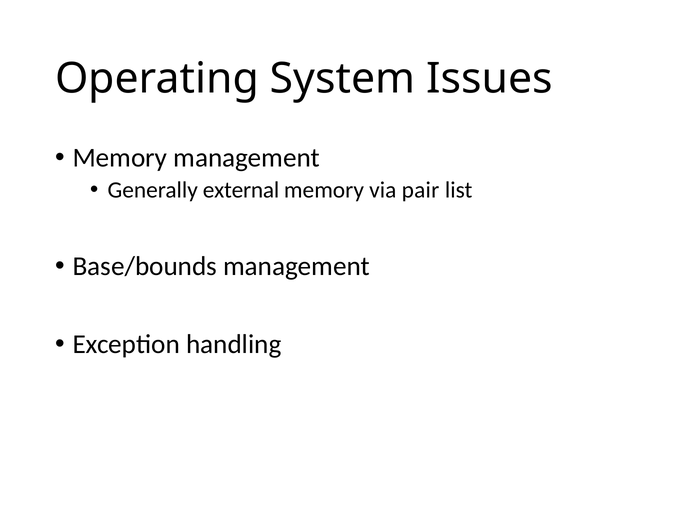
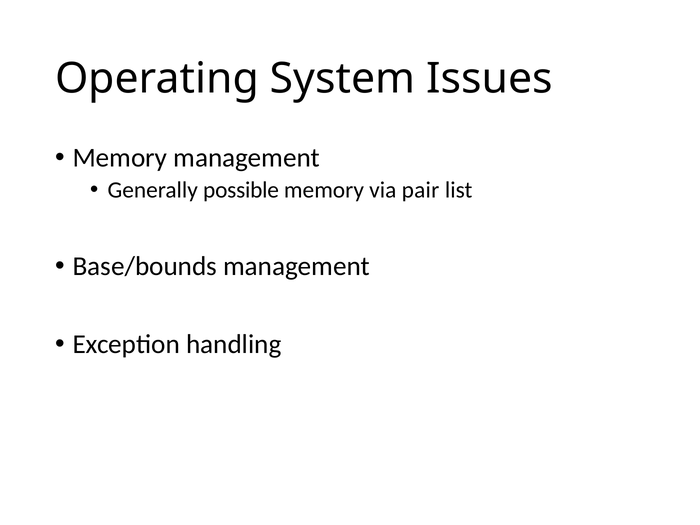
external: external -> possible (241, 190)
